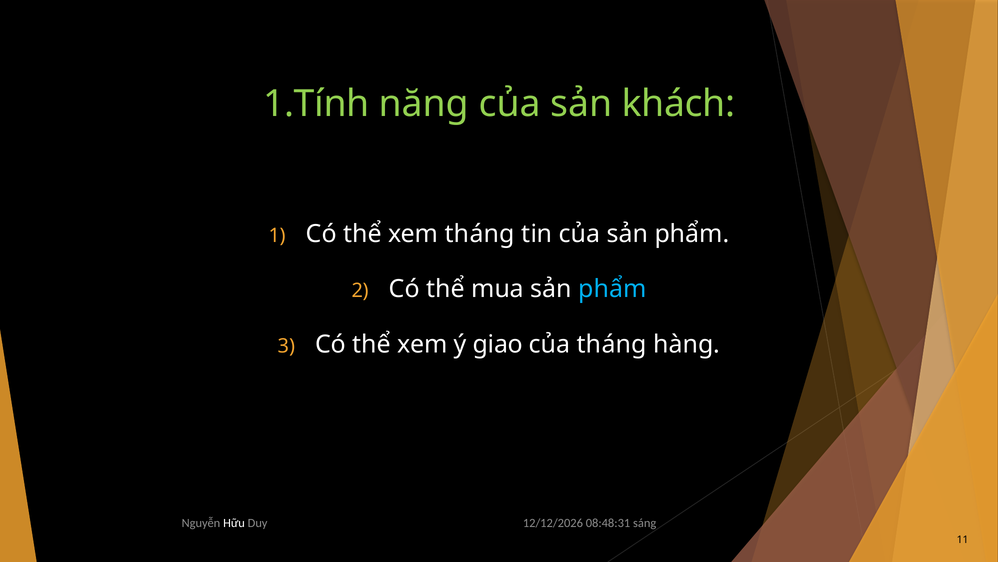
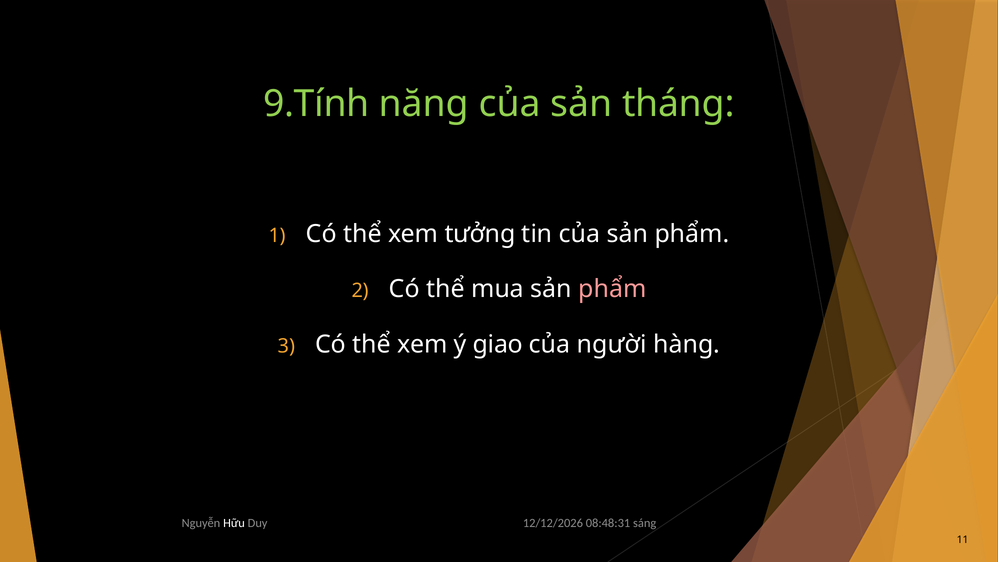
1.Tính: 1.Tính -> 9.Tính (316, 104)
khách: khách -> tháng (678, 104)
xem tháng: tháng -> tưởng (480, 234)
phẩm colour: light blue -> pink (612, 289)
của tháng: tháng -> người (612, 344)
